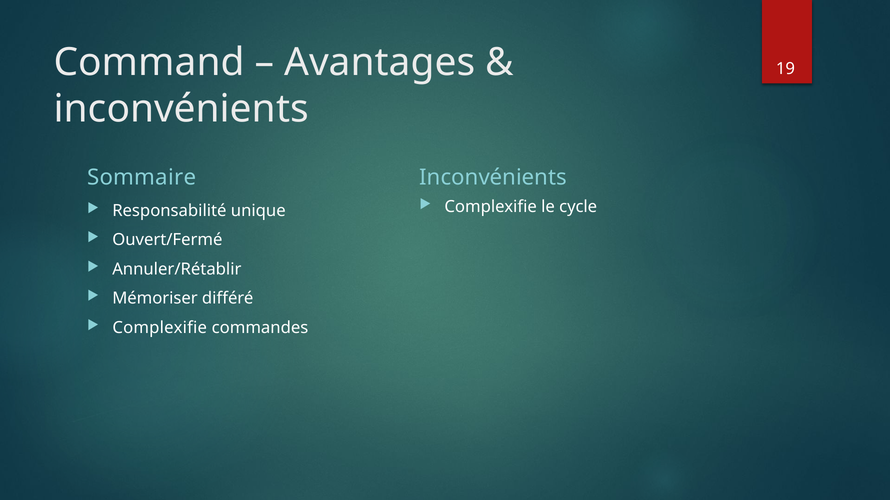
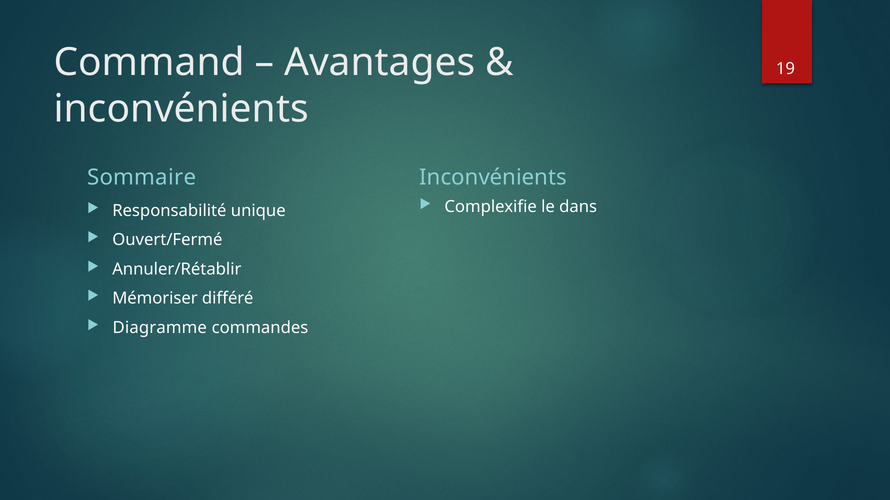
cycle: cycle -> dans (578, 207)
Complexifie: Complexifie -> Diagramme (160, 328)
